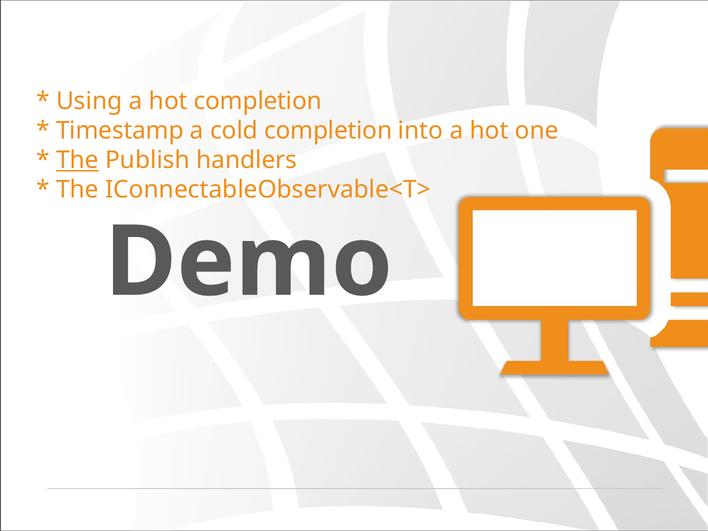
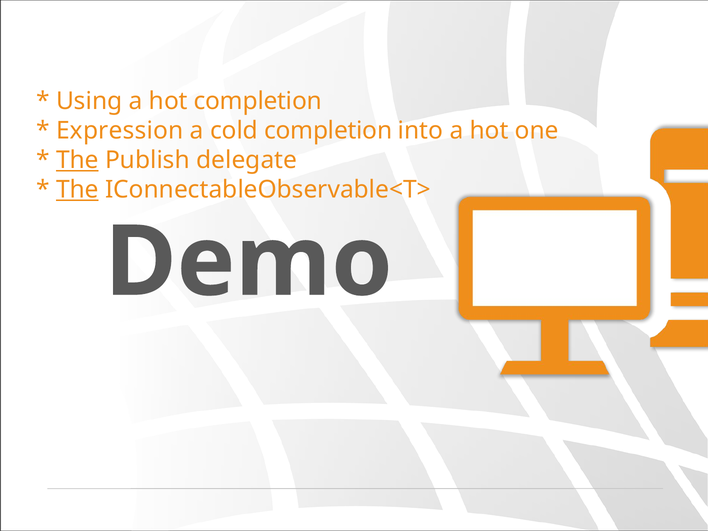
Timestamp: Timestamp -> Expression (120, 131)
handlers: handlers -> delegate (247, 160)
The underline: none -> present (77, 190)
